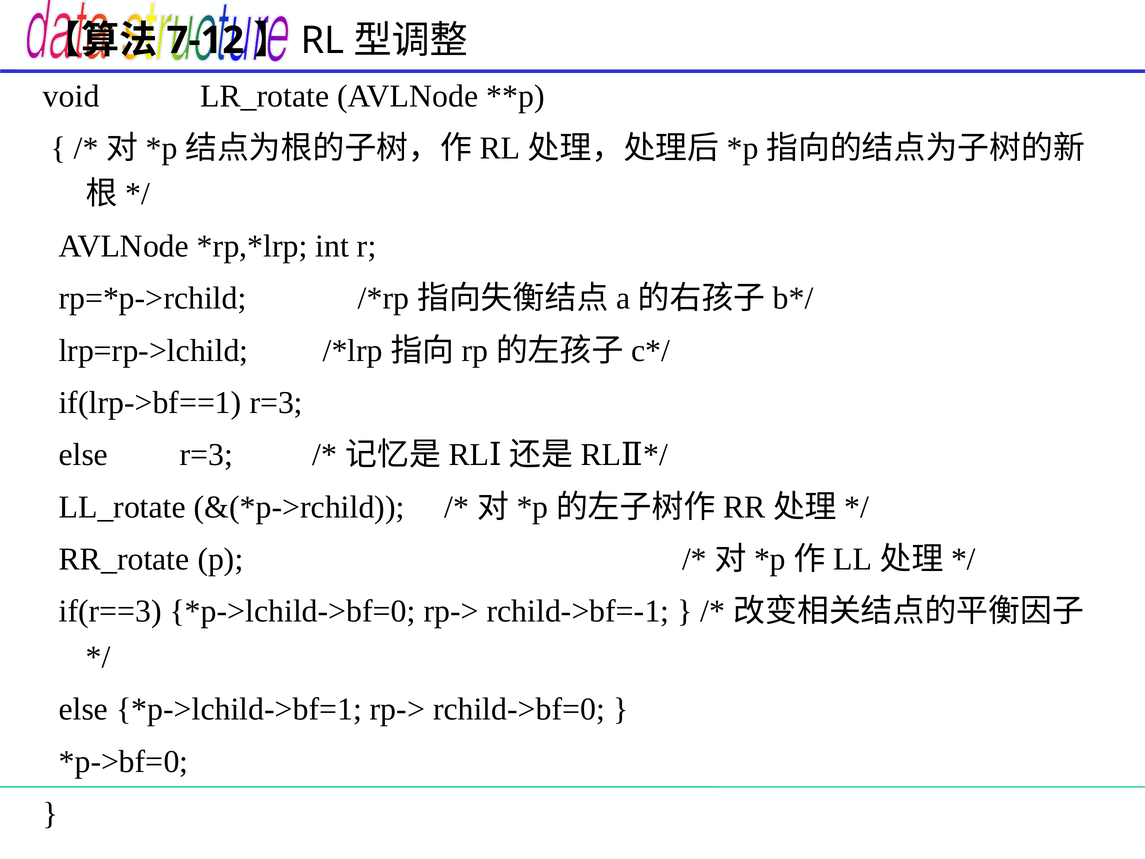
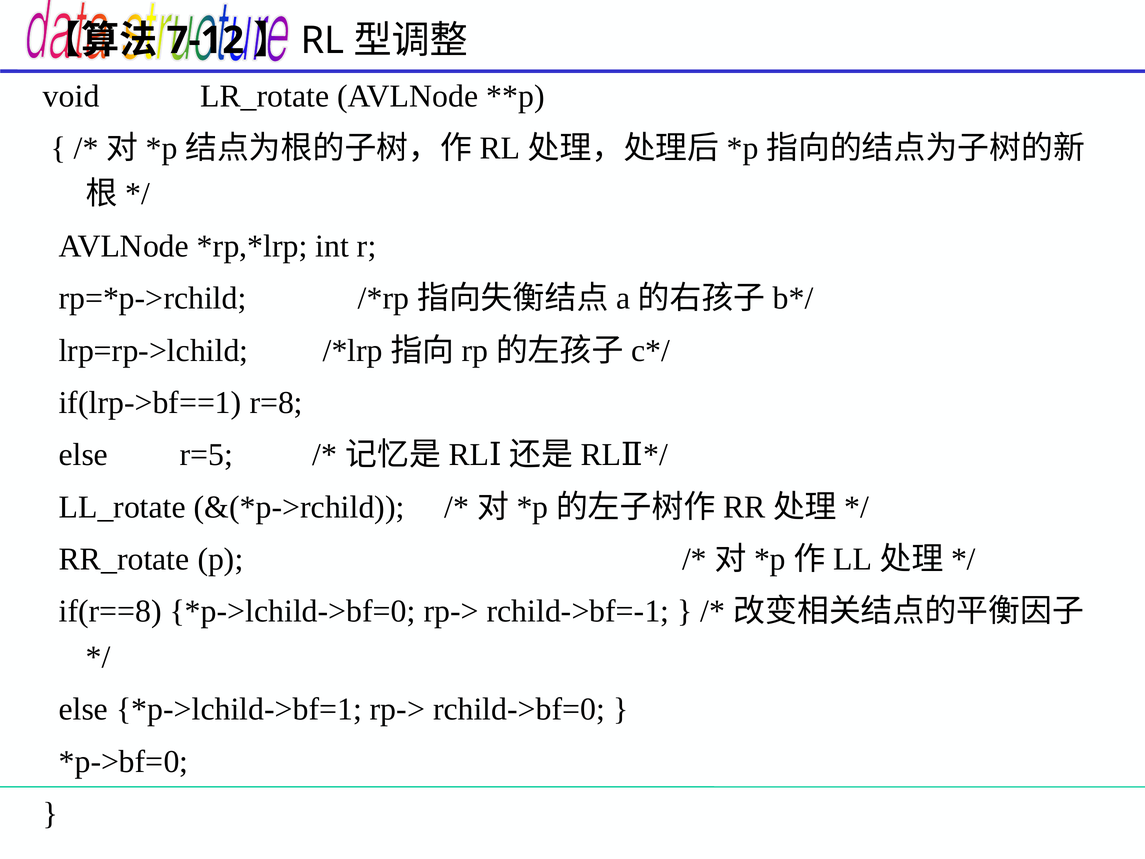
if(lrp->bf==1 r=3: r=3 -> r=8 (276, 403)
else r=3: r=3 -> r=5 (206, 455)
if(r==3: if(r==3 -> if(r==8 (110, 611)
